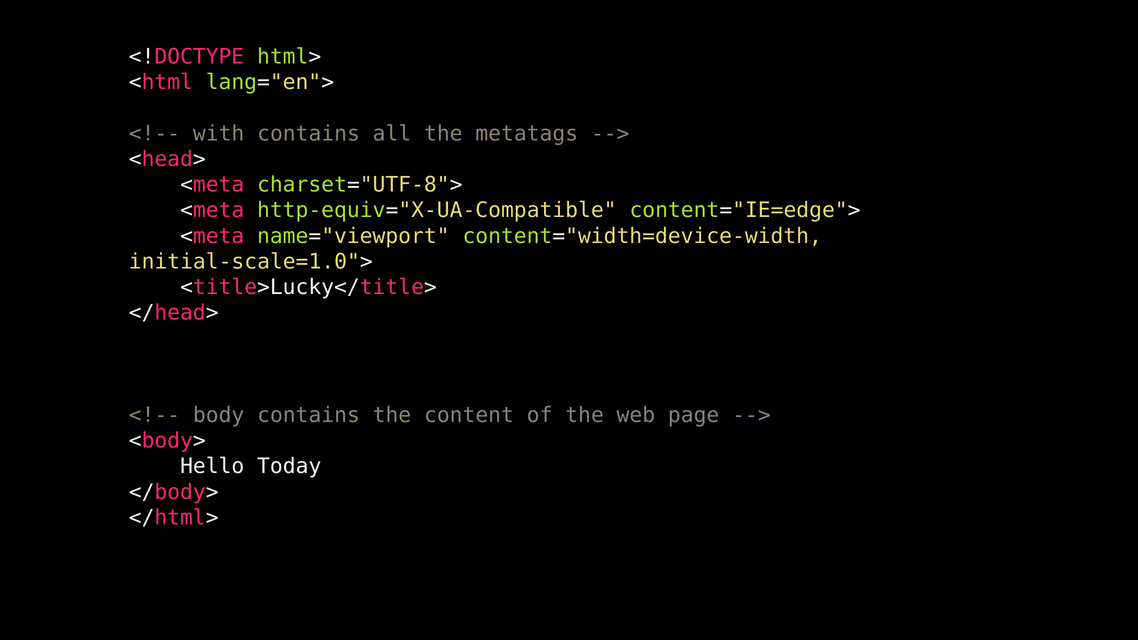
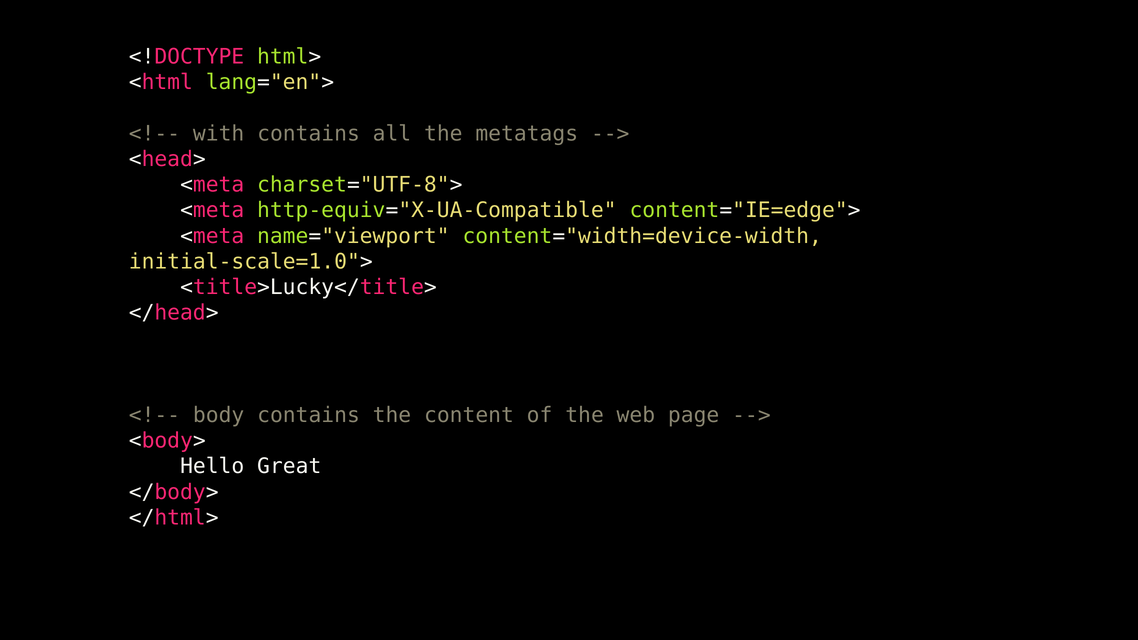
Today: Today -> Great (289, 467)
